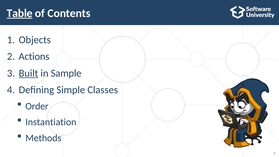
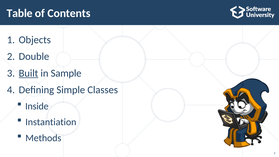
Table underline: present -> none (20, 13)
Actions: Actions -> Double (34, 57)
Order: Order -> Inside (37, 106)
